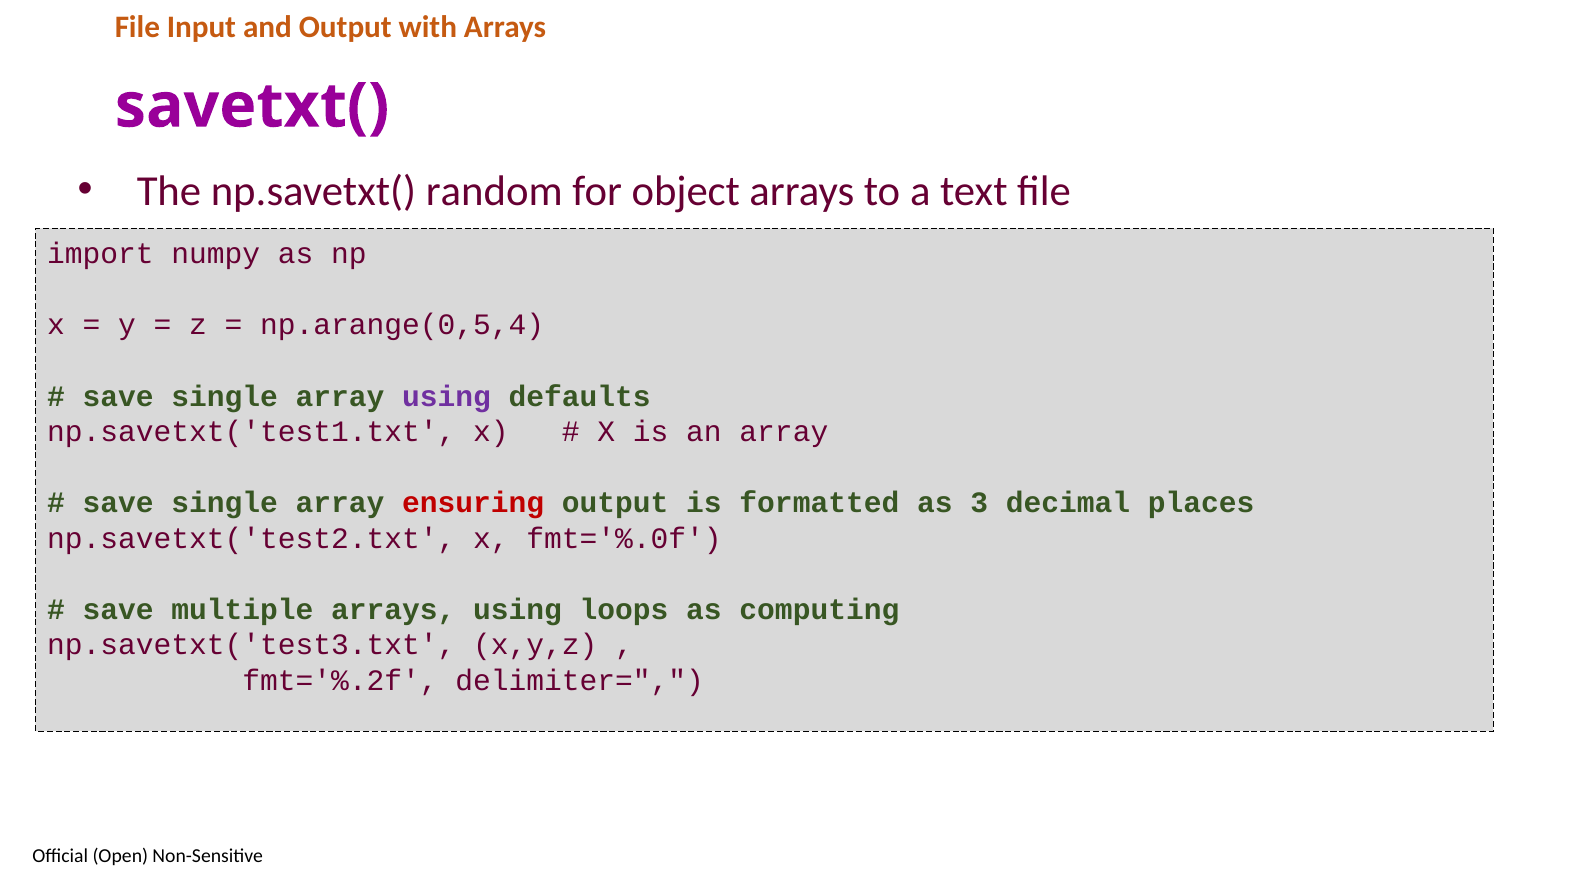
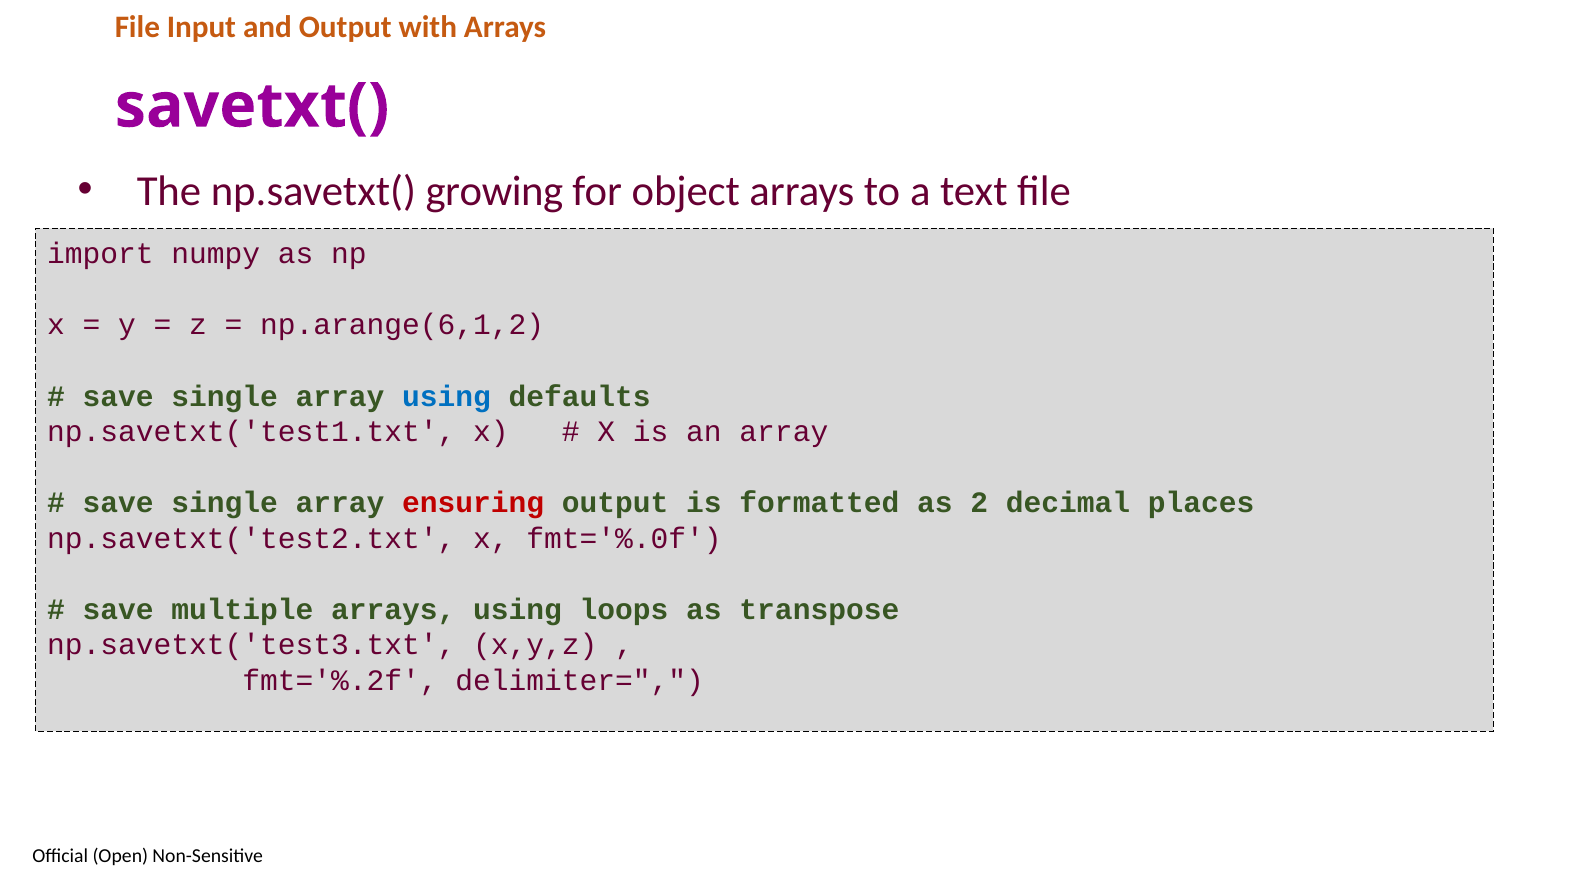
random: random -> growing (494, 191)
np.arange(0,5,4: np.arange(0,5,4 -> np.arange(6,1,2 (402, 325)
using colour: purple -> blue (447, 396)
3: 3 -> 2 (979, 503)
computing: computing -> transpose (819, 609)
